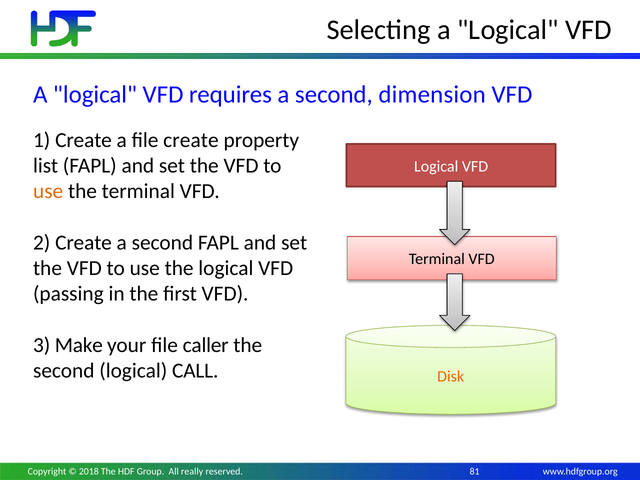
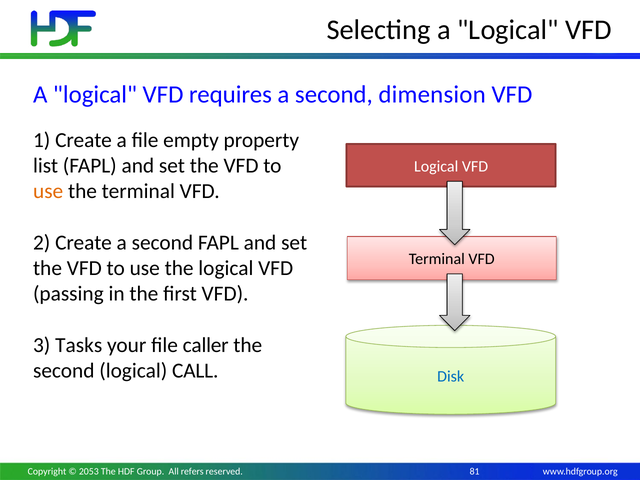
file create: create -> empty (191, 140)
Make: Make -> Tasks (79, 345)
Disk colour: orange -> blue (451, 376)
2018: 2018 -> 2053 (89, 472)
really: really -> refers (192, 472)
